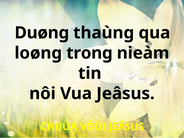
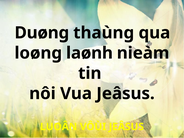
trong: trong -> laønh (89, 53)
CHUÙA: CHUÙA -> LUOÂN (59, 127)
